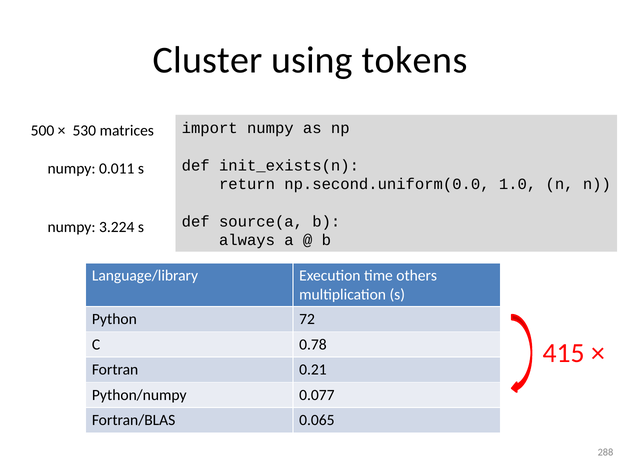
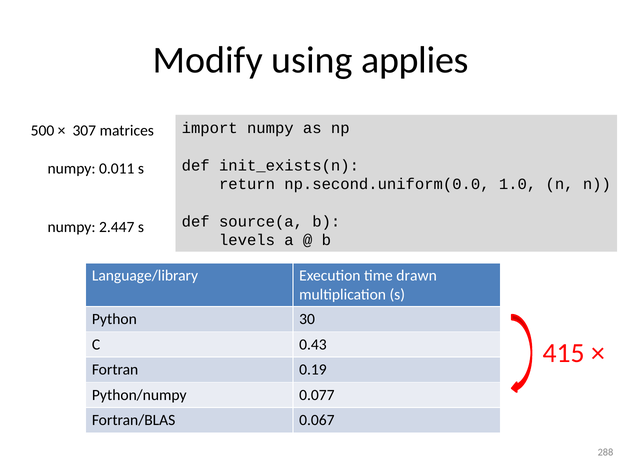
Cluster: Cluster -> Modify (208, 60)
tokens: tokens -> applies (415, 60)
530: 530 -> 307 (84, 131)
3.224: 3.224 -> 2.447 (117, 227)
always: always -> levels (247, 240)
others: others -> drawn (417, 275)
72: 72 -> 30 (307, 319)
0.78: 0.78 -> 0.43 (313, 344)
0.21: 0.21 -> 0.19 (313, 369)
0.065: 0.065 -> 0.067 (317, 420)
